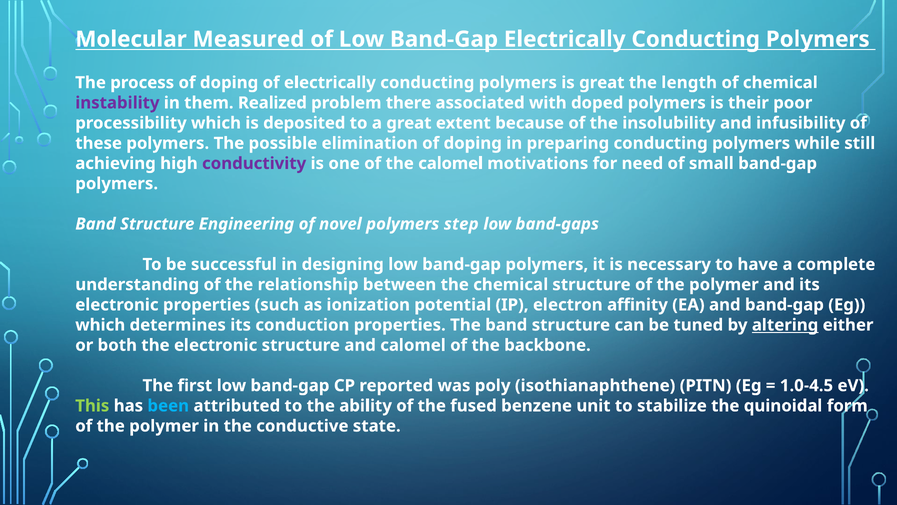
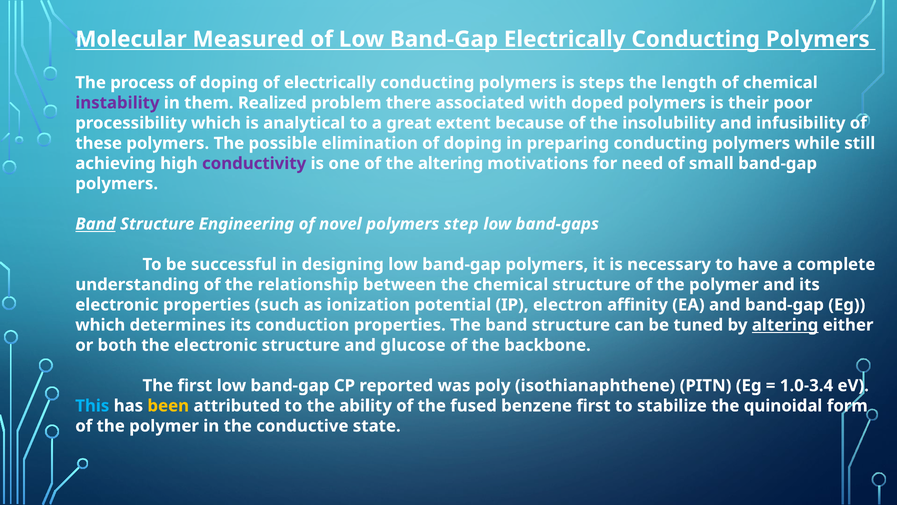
is great: great -> steps (602, 83)
deposited: deposited -> analytical (304, 123)
the calomel: calomel -> altering (451, 163)
Band underline: none -> present (96, 224)
and calomel: calomel -> glucose (413, 345)
1.0-4.5: 1.0-4.5 -> 1.0-3.4 (806, 385)
This colour: light green -> light blue (92, 405)
been colour: light blue -> yellow (168, 405)
benzene unit: unit -> first (594, 405)
